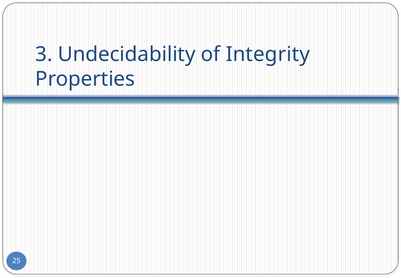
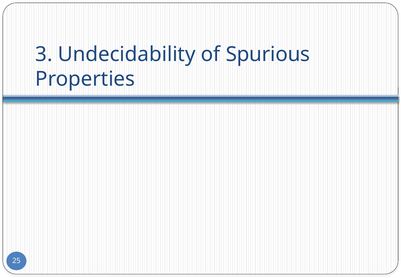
Integrity: Integrity -> Spurious (268, 54)
